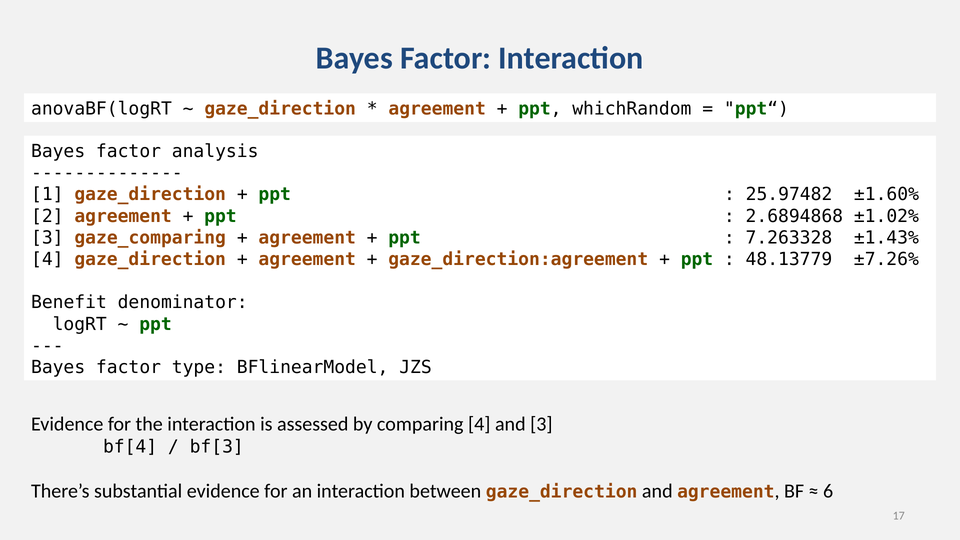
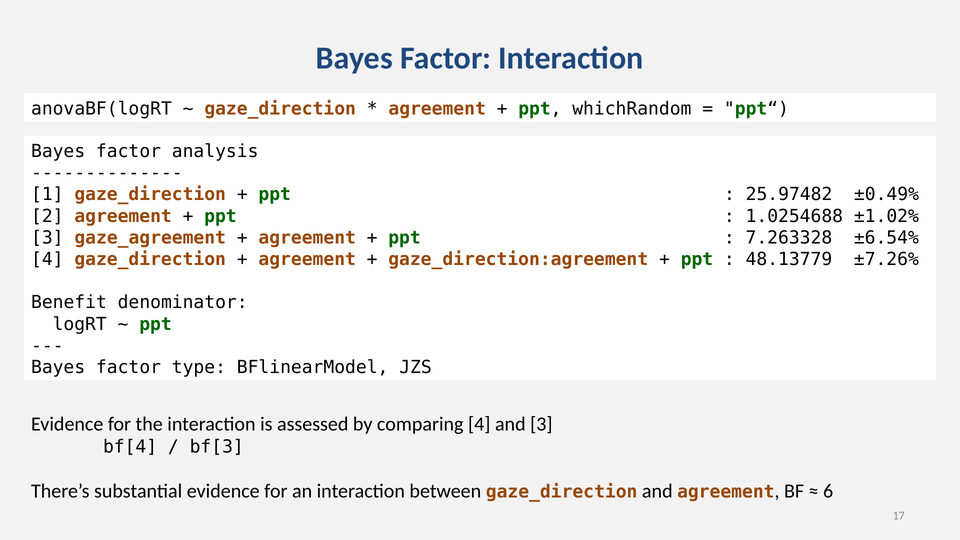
±1.60%: ±1.60% -> ±0.49% (886, 194)
2.6894868: 2.6894868 -> 1.0254688 (794, 216)
gaze_comparing: gaze_comparing -> gaze_agreement (150, 238)
±1.43%: ±1.43% -> ±6.54% (886, 238)
